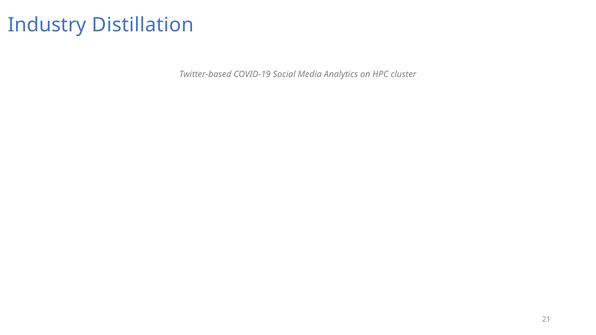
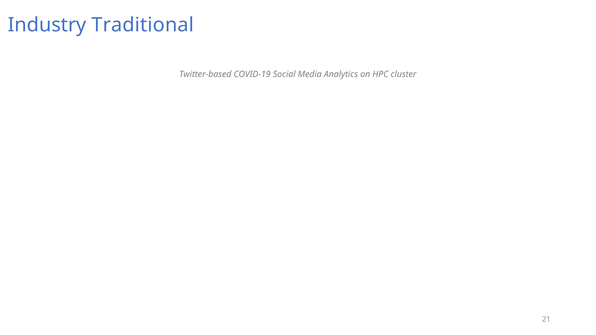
Distillation: Distillation -> Traditional (143, 25)
